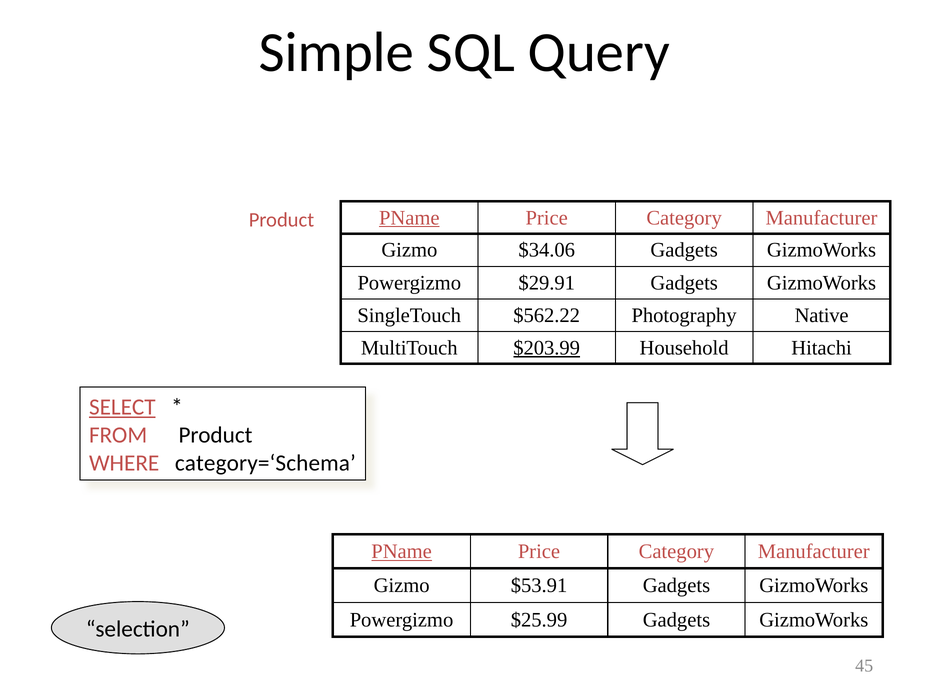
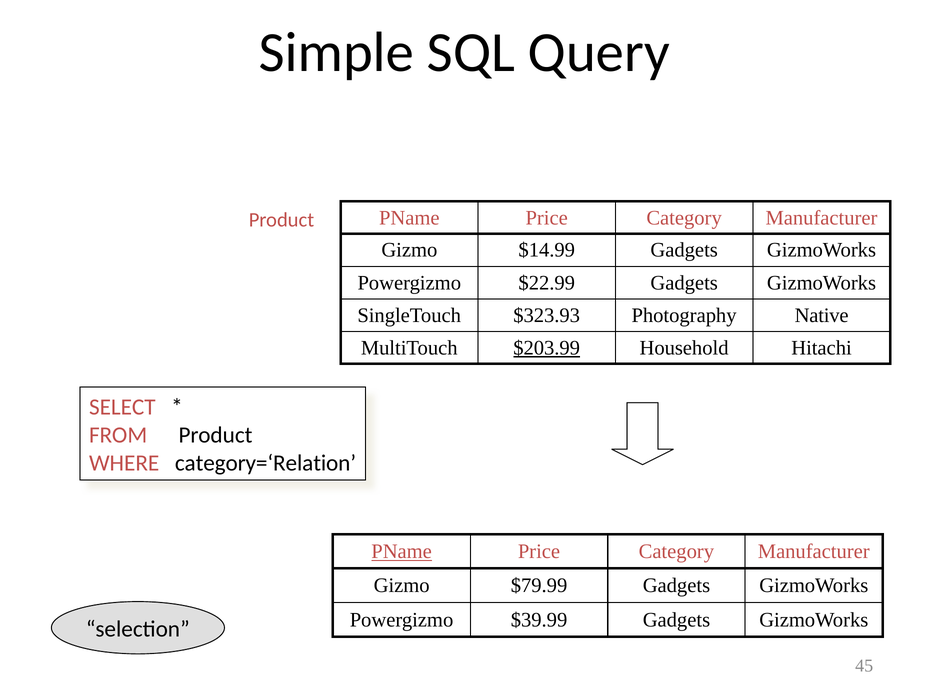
PName underline: present -> none (409, 218)
$34.06: $34.06 -> $14.99 (547, 250)
$29.91: $29.91 -> $22.99 (547, 283)
$562.22: $562.22 -> $323.93 (547, 315)
SELECT underline: present -> none (122, 407)
category=‘Schema: category=‘Schema -> category=‘Relation (266, 463)
$53.91: $53.91 -> $79.99 (539, 585)
$25.99: $25.99 -> $39.99 (539, 620)
